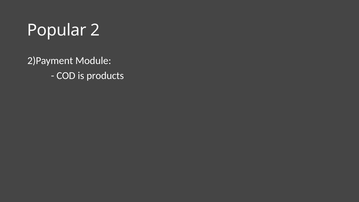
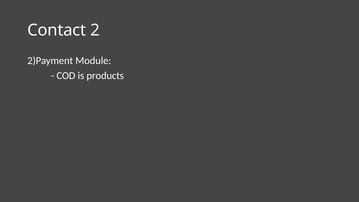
Popular: Popular -> Contact (57, 30)
